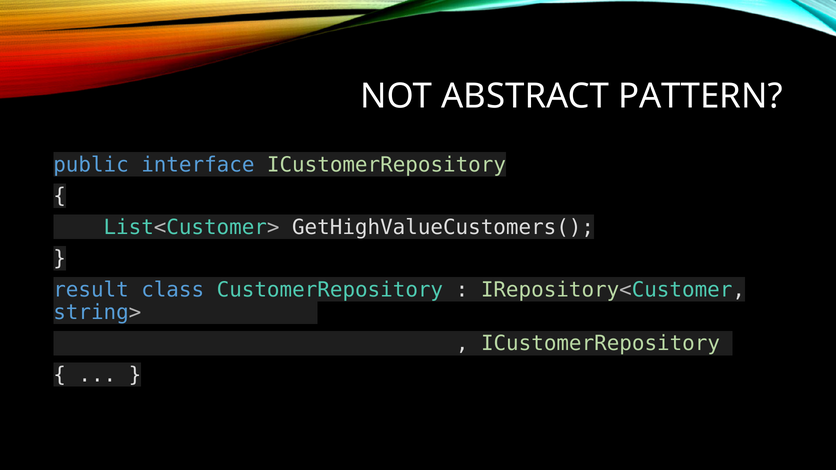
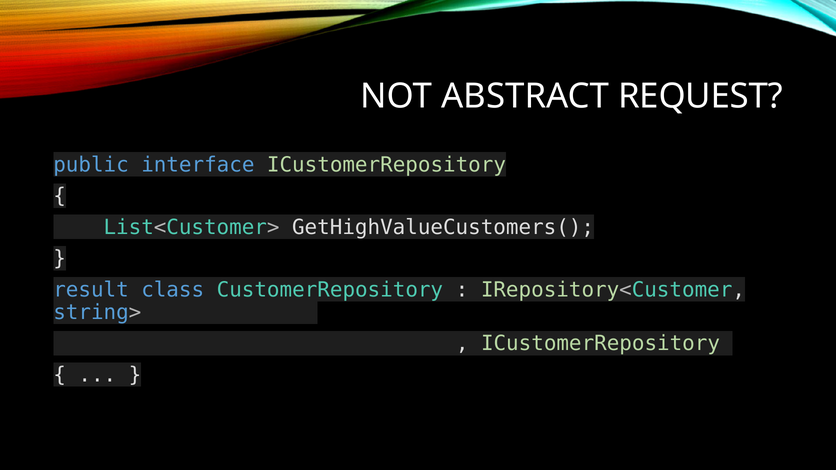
PATTERN: PATTERN -> REQUEST (700, 97)
